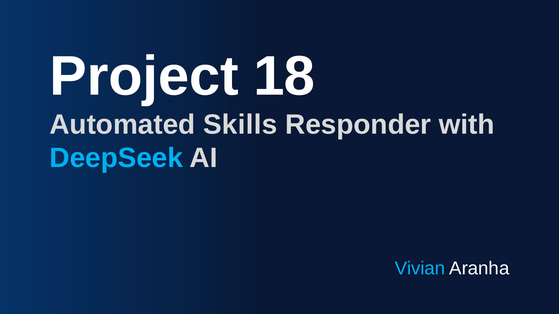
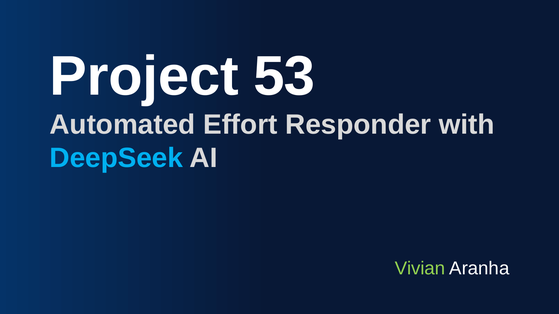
18: 18 -> 53 (284, 76)
Skills: Skills -> Effort (240, 125)
Vivian colour: light blue -> light green (420, 269)
